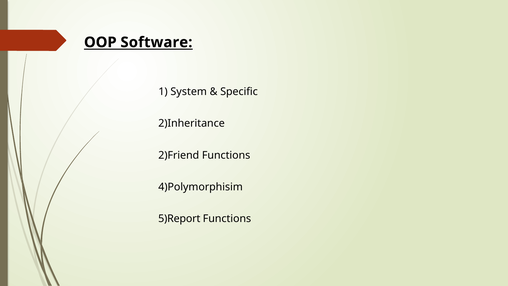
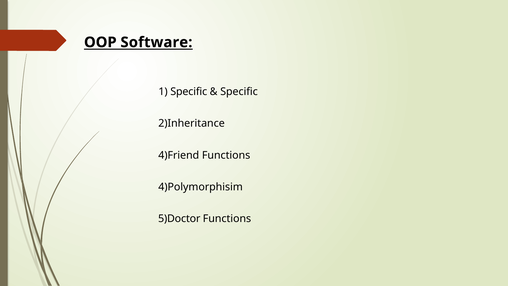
1 System: System -> Specific (189, 92)
2)Friend: 2)Friend -> 4)Friend (179, 155)
5)Report: 5)Report -> 5)Doctor (179, 219)
